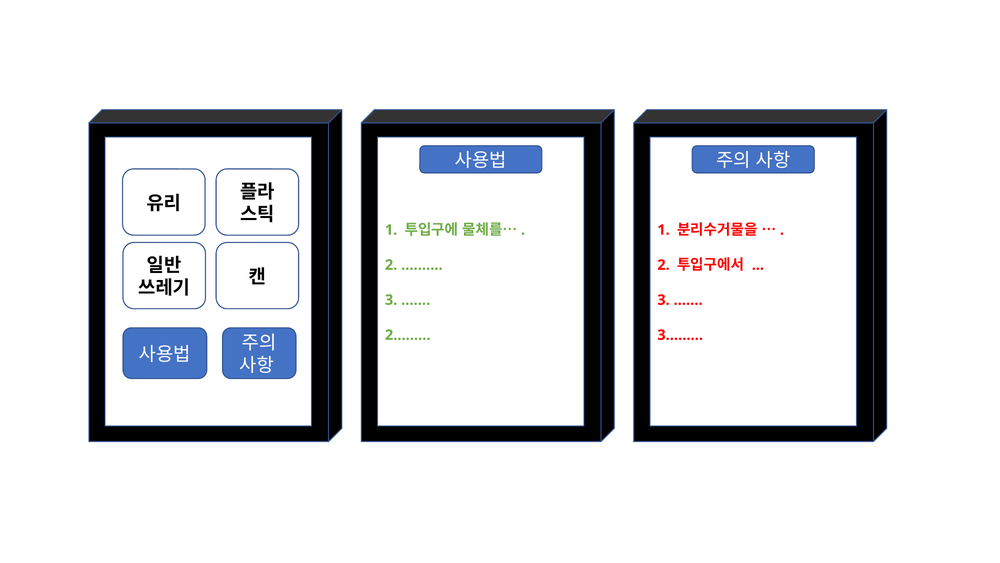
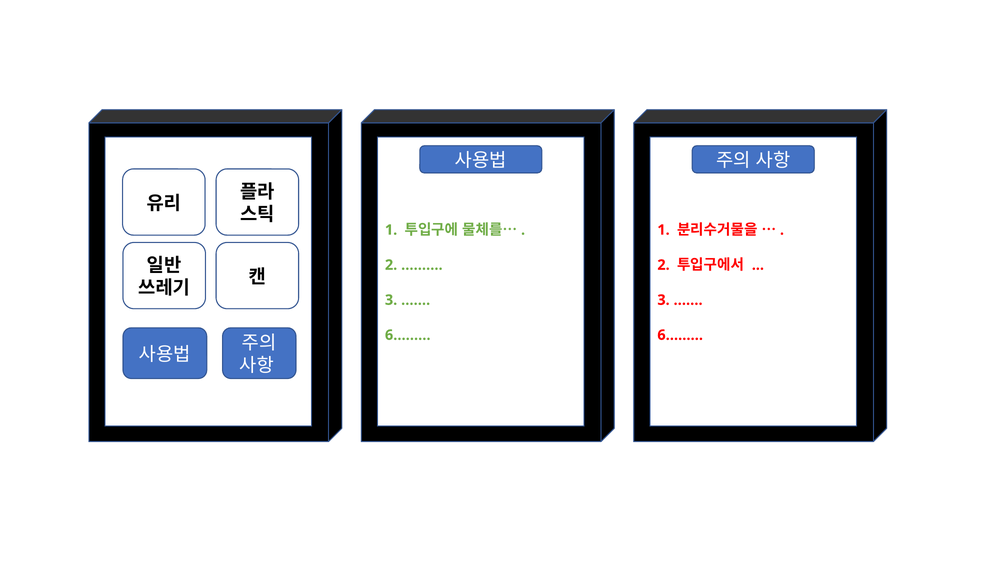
2………: 2……… -> 6……… (408, 335)
3………: 3……… -> 6……… (680, 335)
